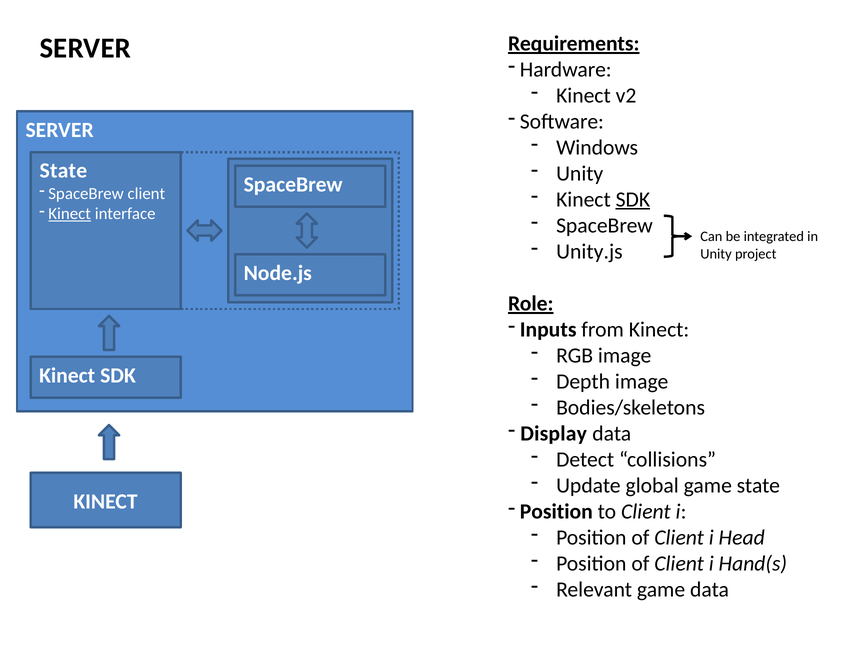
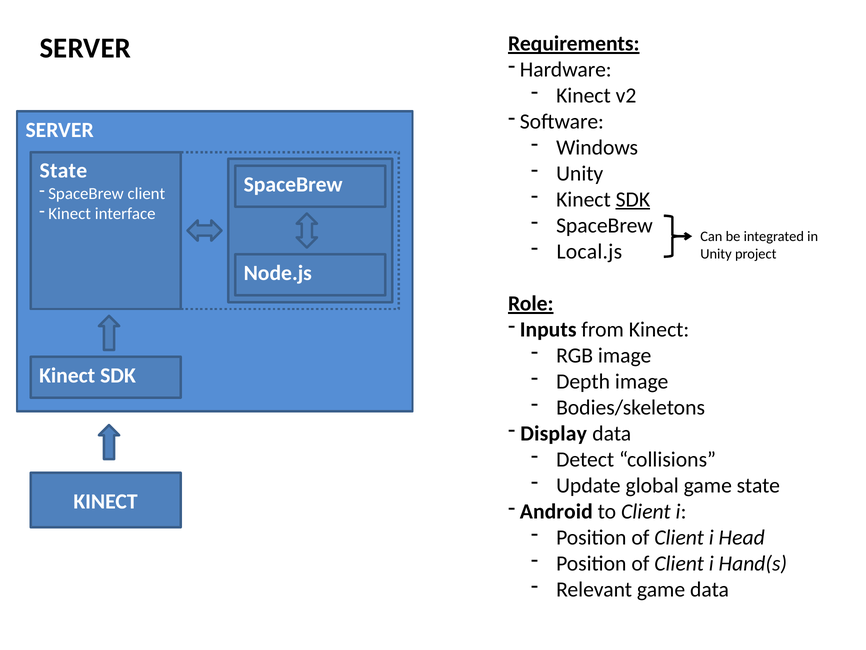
Kinect underline: present -> none (70, 214)
Unity.js: Unity.js -> Local.js (589, 251)
Position: Position -> Android (556, 511)
